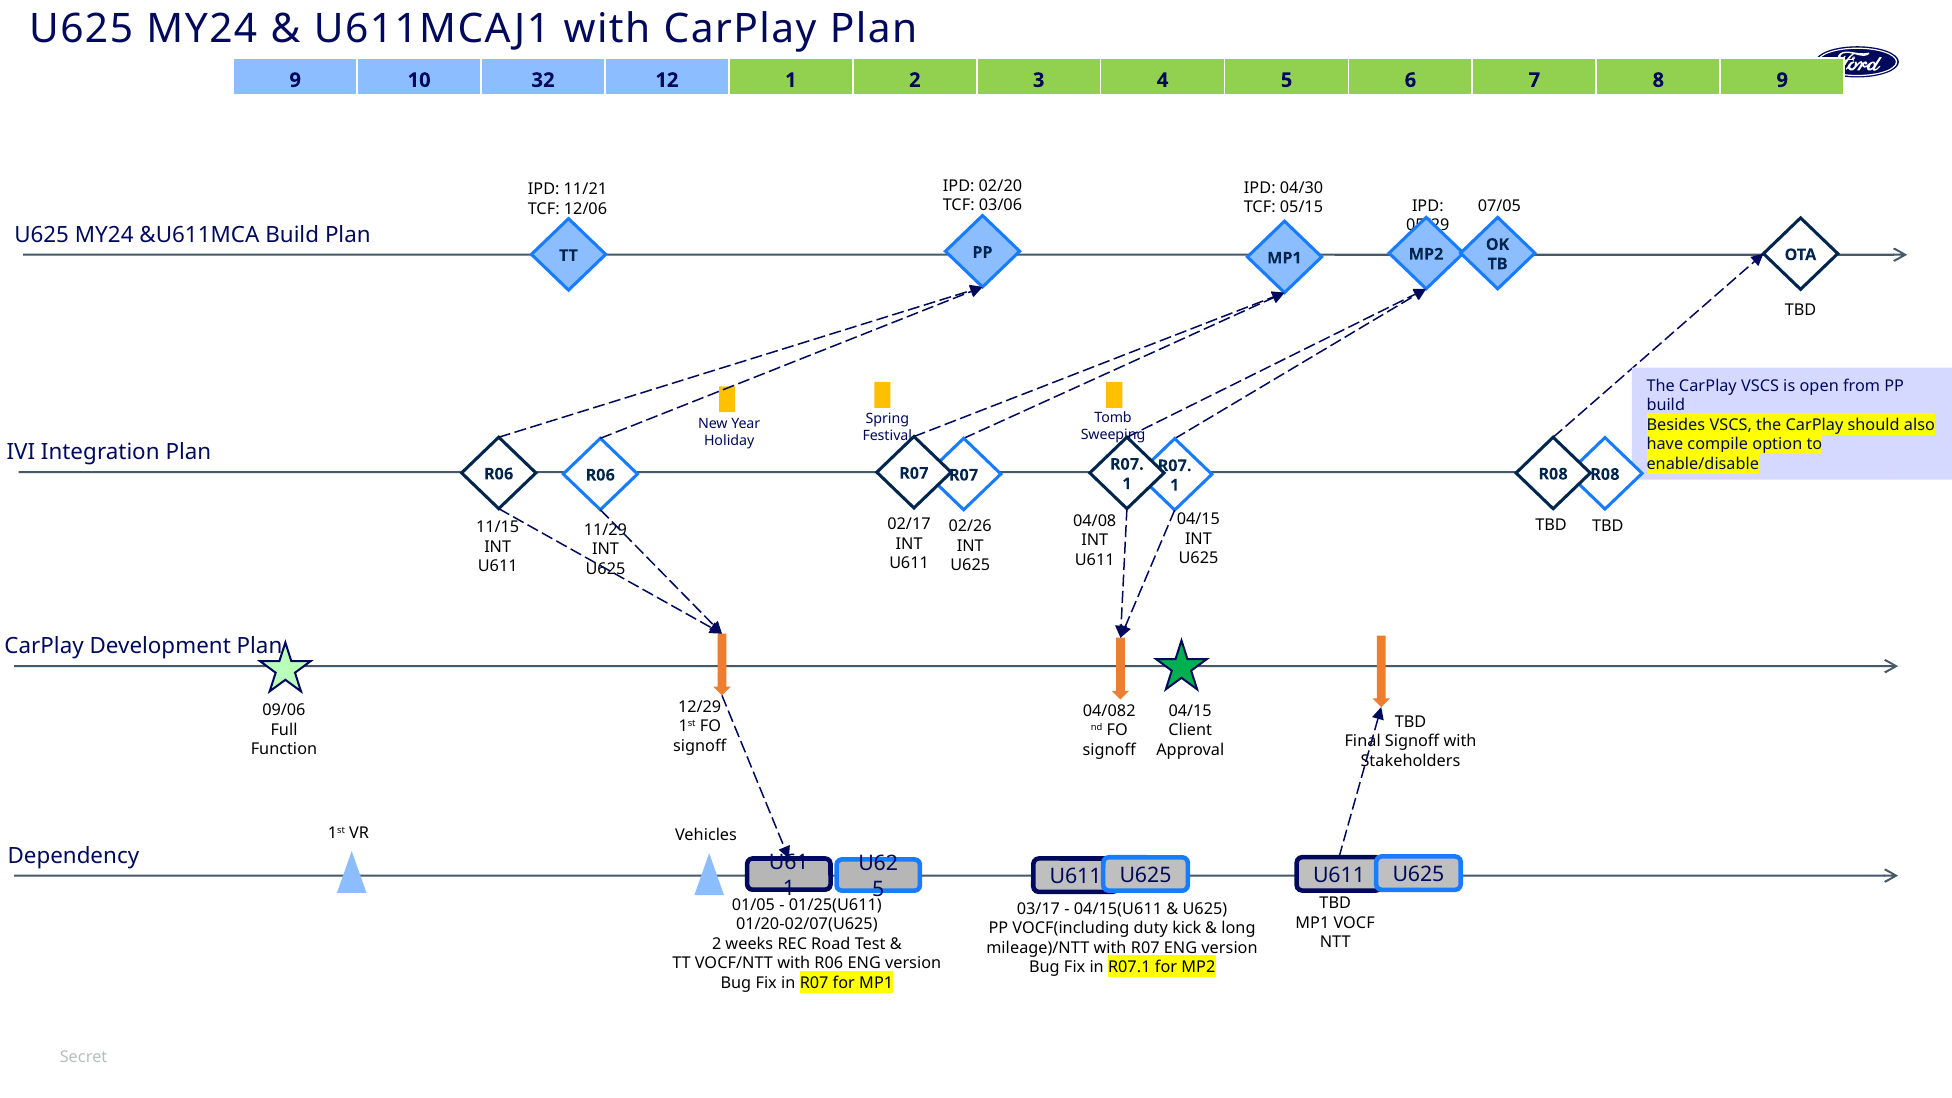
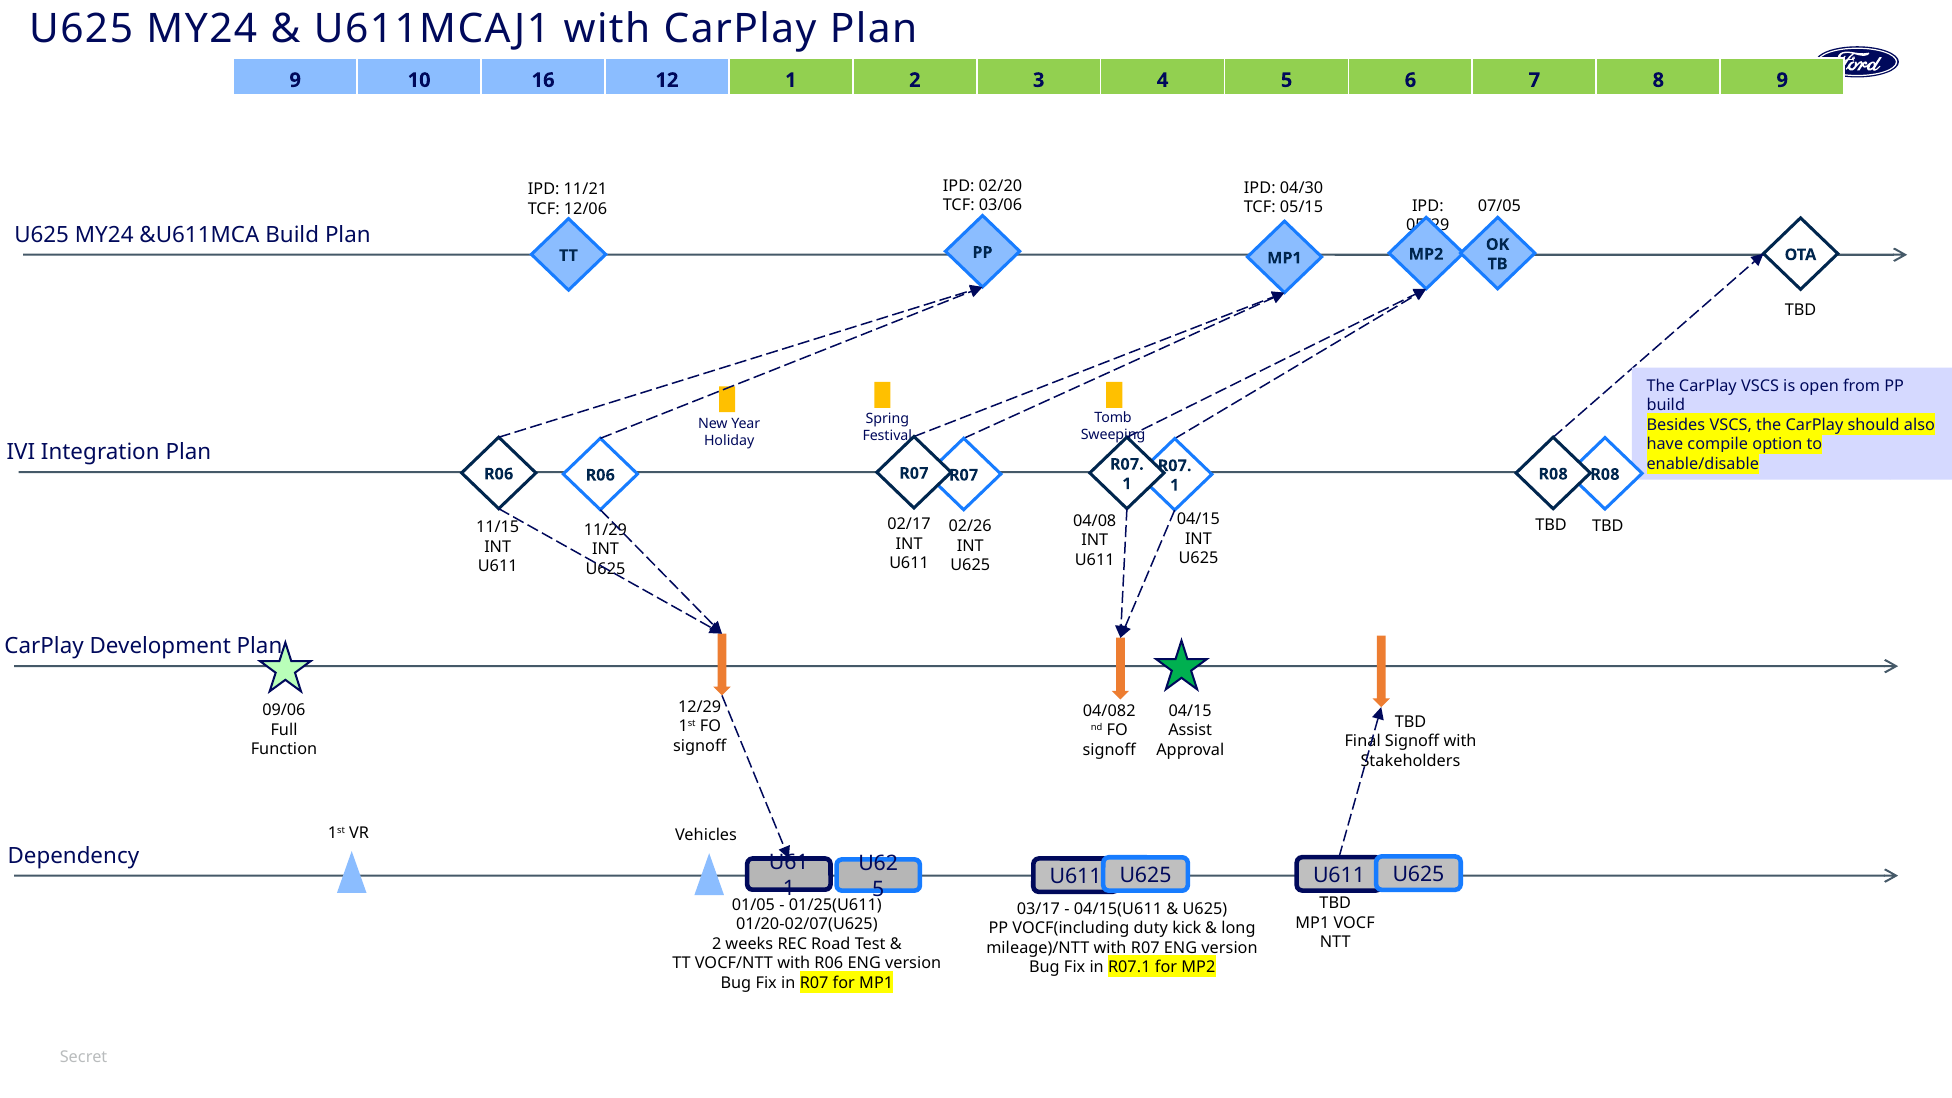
32: 32 -> 16 (543, 80)
Client: Client -> Assist (1190, 730)
